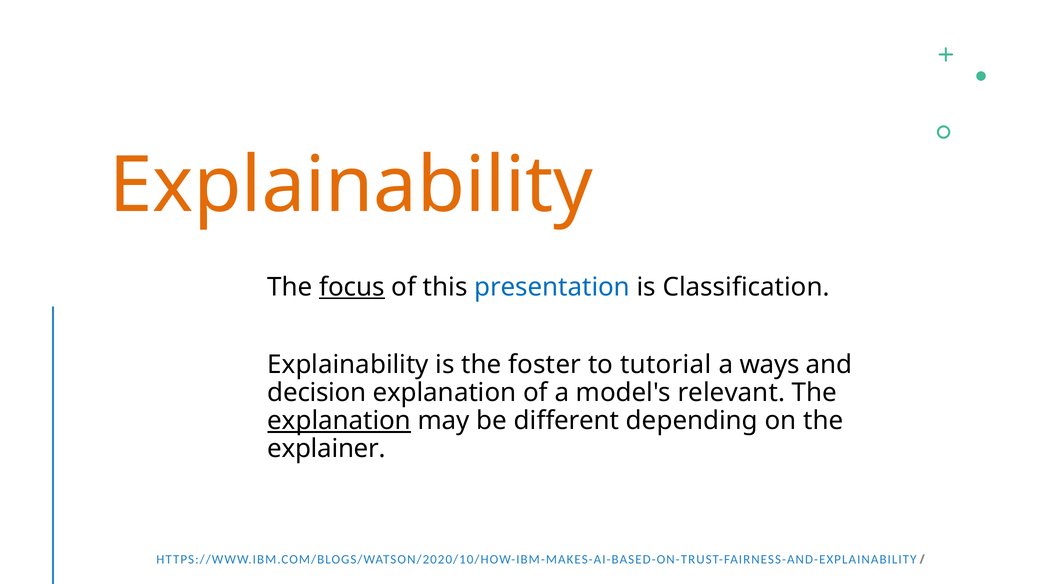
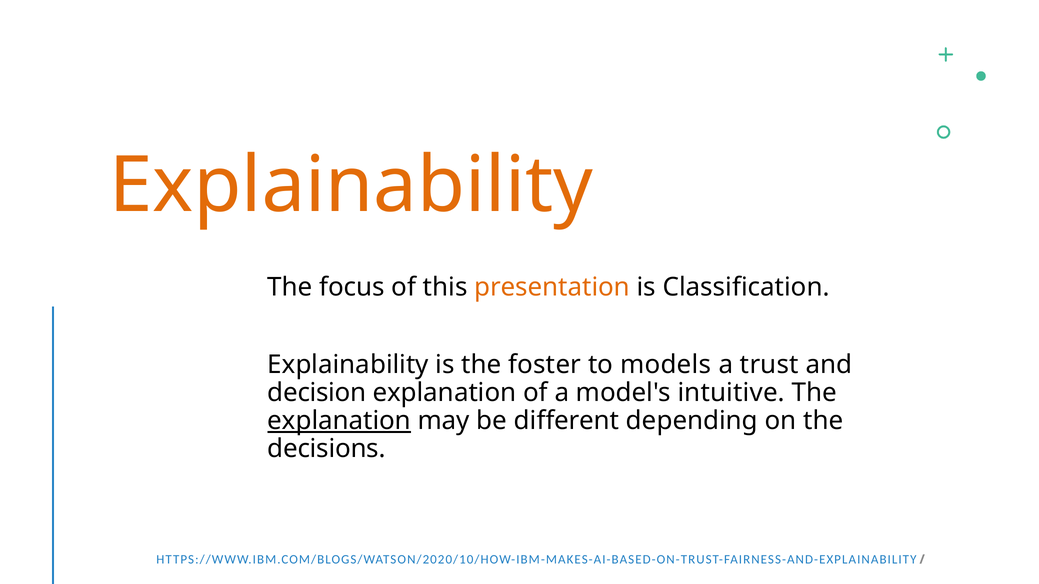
focus underline: present -> none (352, 287)
presentation colour: blue -> orange (552, 287)
tutorial: tutorial -> models (666, 365)
ways: ways -> trust (769, 365)
relevant: relevant -> intuitive (731, 393)
explainer: explainer -> decisions (326, 449)
